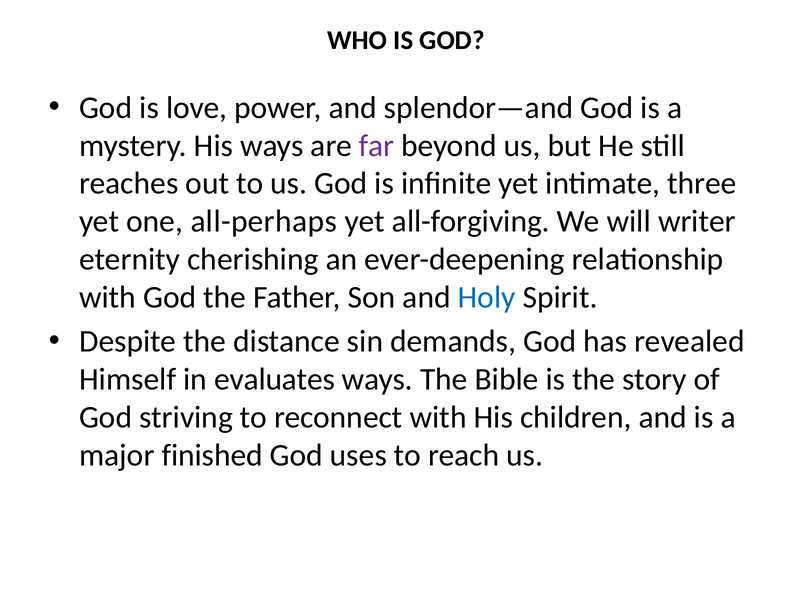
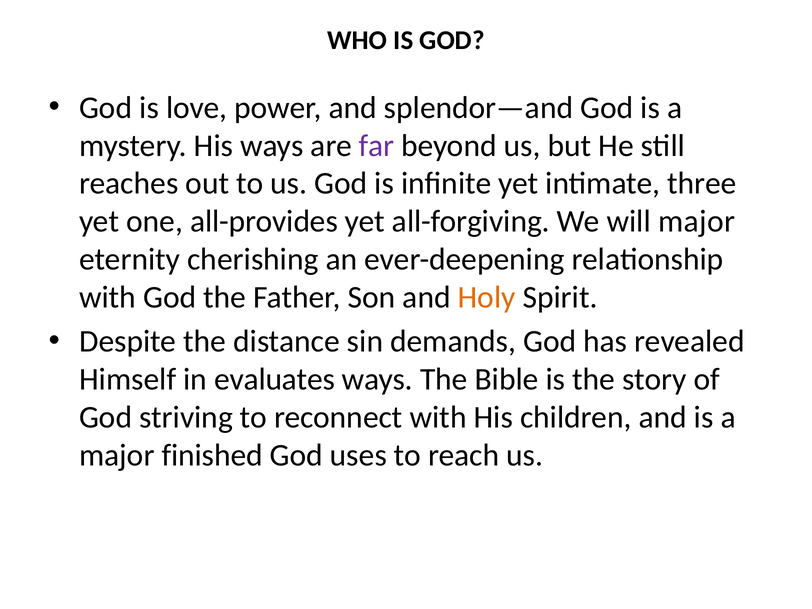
all-perhaps: all-perhaps -> all-provides (264, 221)
will writer: writer -> major (697, 221)
Holy colour: blue -> orange (487, 297)
